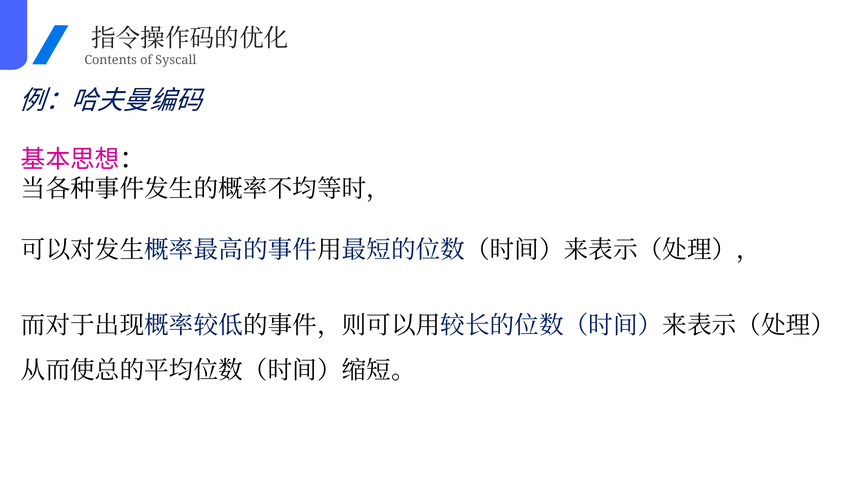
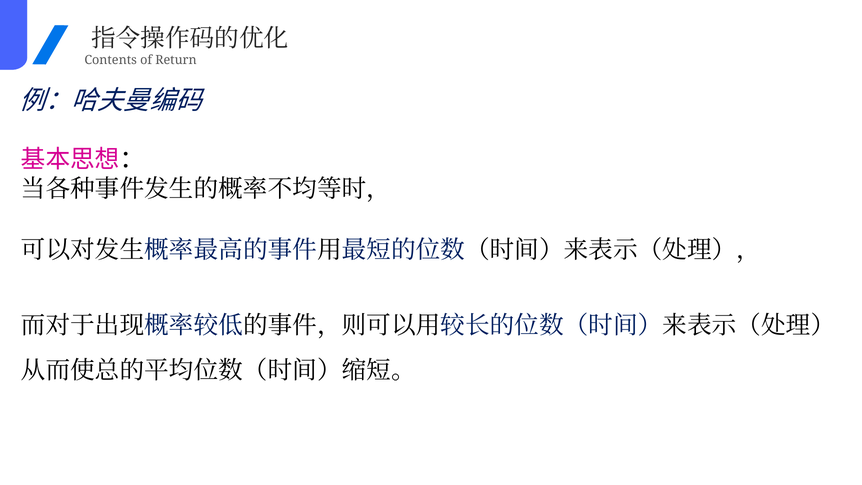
Syscall: Syscall -> Return (176, 60)
